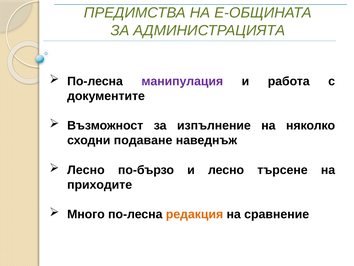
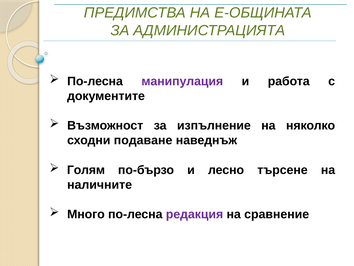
Лесно: Лесно -> Голям (86, 170)
приходите: приходите -> наличните (100, 184)
редакция colour: orange -> purple (195, 214)
